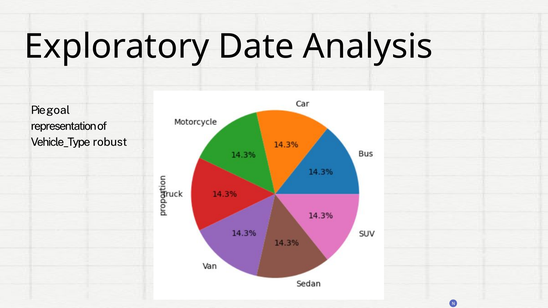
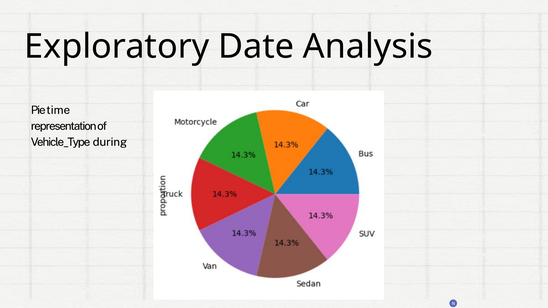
goal: goal -> time (58, 110)
robust: robust -> during (110, 142)
